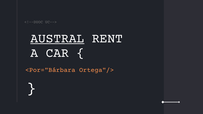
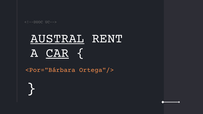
CAR underline: none -> present (57, 53)
